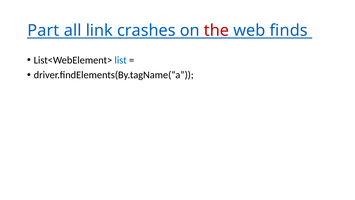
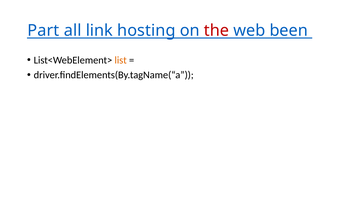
crashes: crashes -> hosting (146, 31)
finds: finds -> been (289, 31)
list colour: blue -> orange (121, 60)
